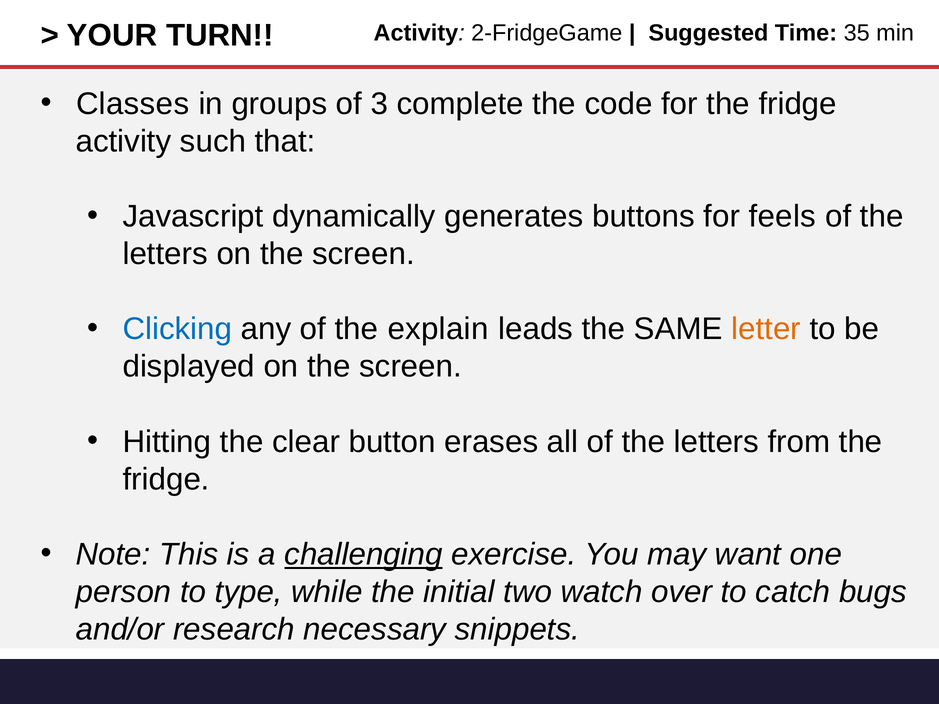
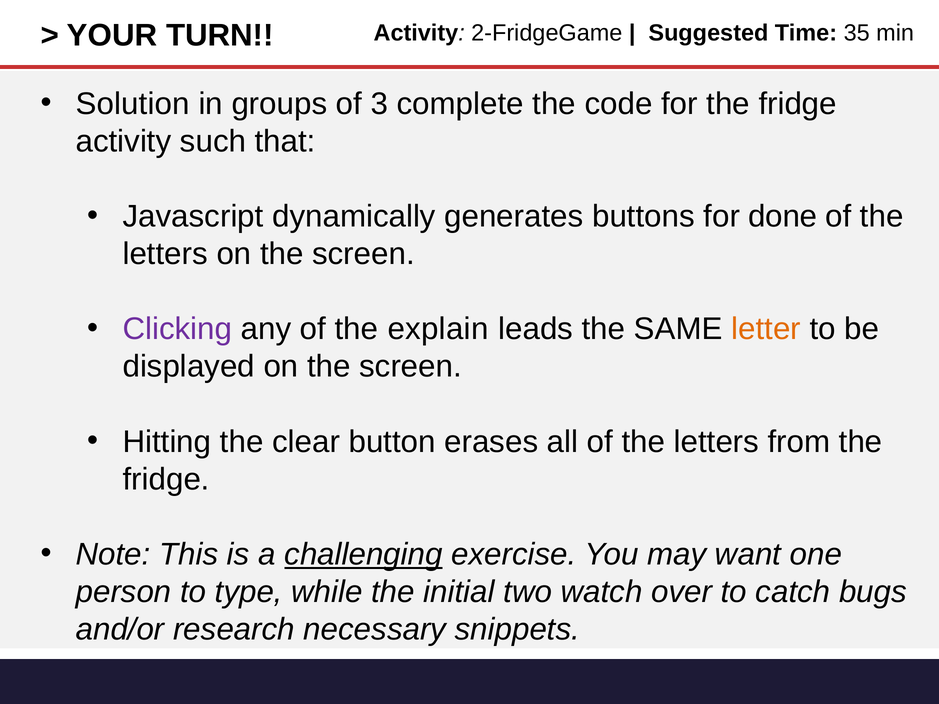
Classes: Classes -> Solution (133, 104)
feels: feels -> done (783, 217)
Clicking colour: blue -> purple (177, 329)
